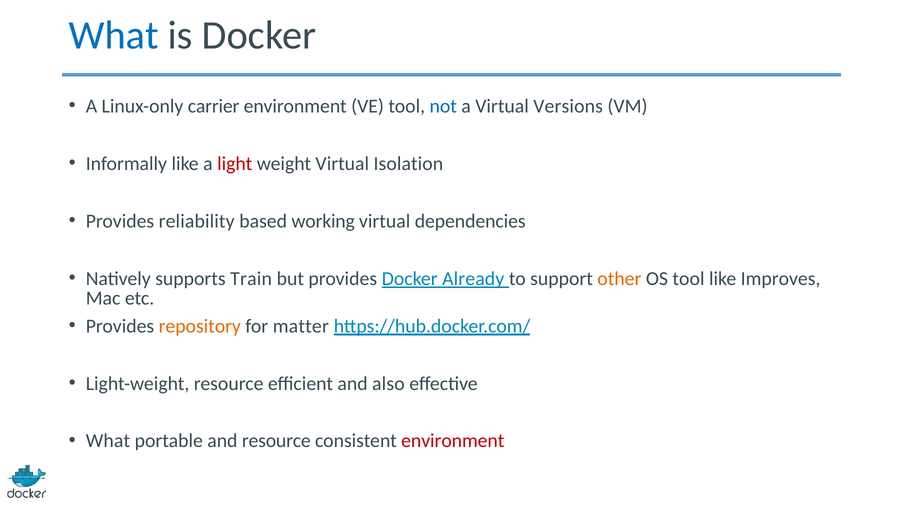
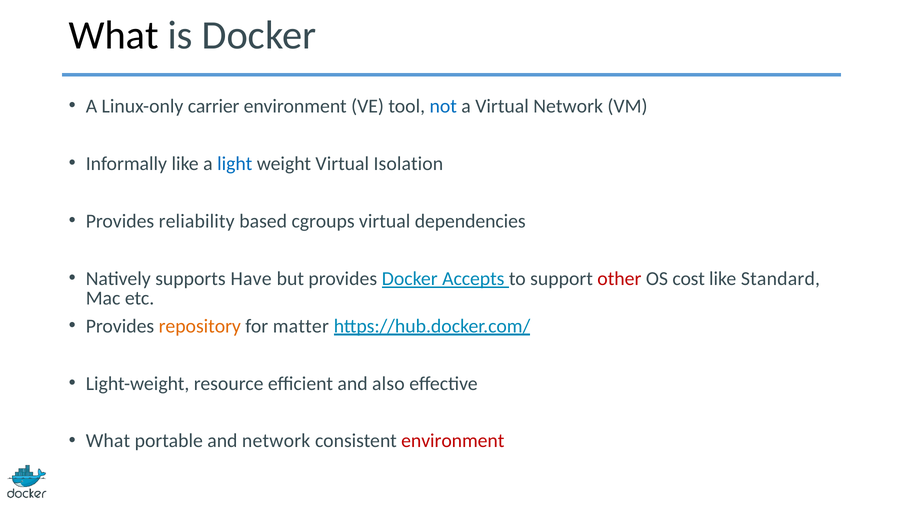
What colour: blue -> black (114, 35)
Virtual Versions: Versions -> Network (568, 106)
light colour: red -> blue (235, 164)
working: working -> cgroups (323, 221)
Train: Train -> Have (251, 279)
Already: Already -> Accepts (473, 279)
other colour: orange -> red (619, 279)
OS tool: tool -> cost (689, 279)
Improves: Improves -> Standard (780, 279)
and resource: resource -> network (276, 441)
